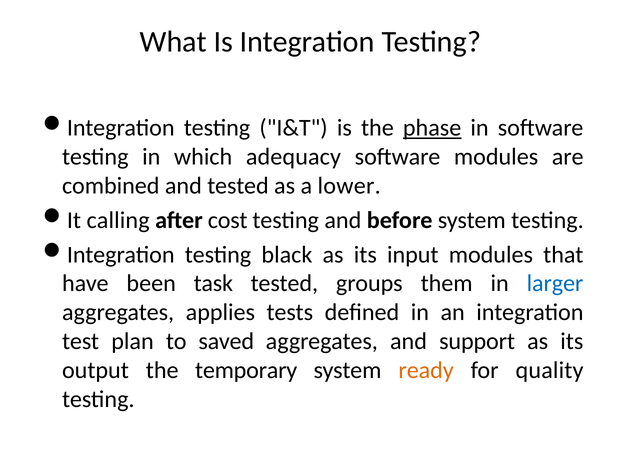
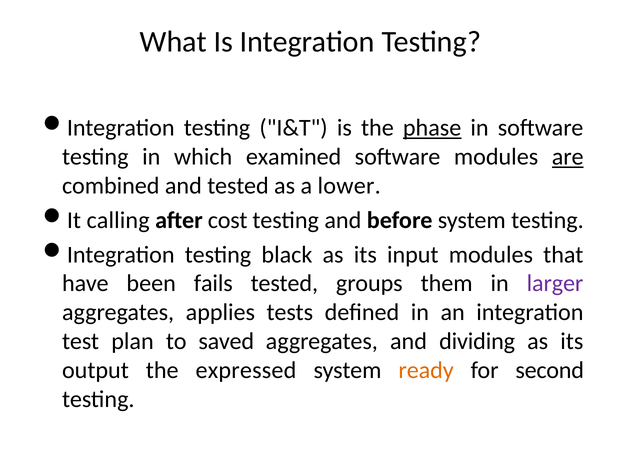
adequacy: adequacy -> examined (294, 157)
are underline: none -> present (568, 157)
task: task -> fails (213, 284)
larger colour: blue -> purple (555, 284)
support: support -> dividing (477, 342)
temporary: temporary -> expressed (246, 371)
quality: quality -> second (550, 371)
